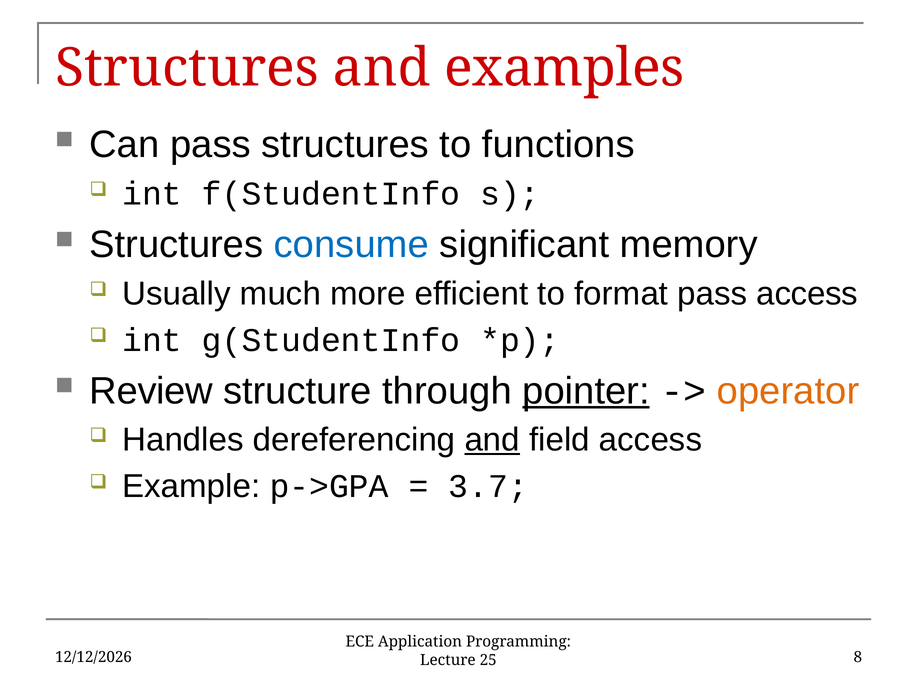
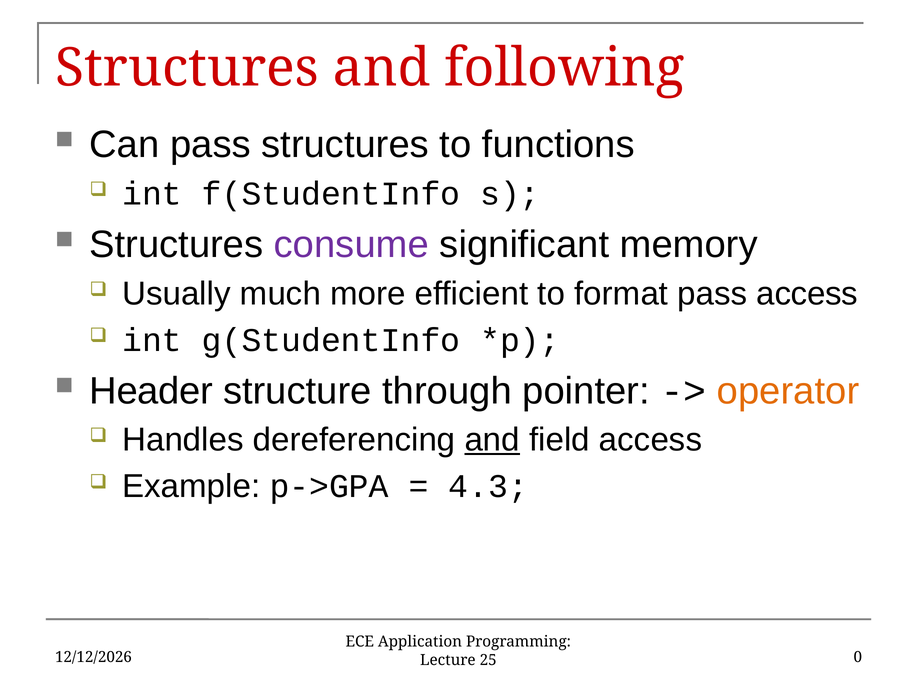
examples: examples -> following (564, 68)
consume colour: blue -> purple (351, 245)
Review: Review -> Header (151, 391)
pointer underline: present -> none (586, 391)
3.7: 3.7 -> 4.3 (488, 486)
8: 8 -> 0 (858, 657)
